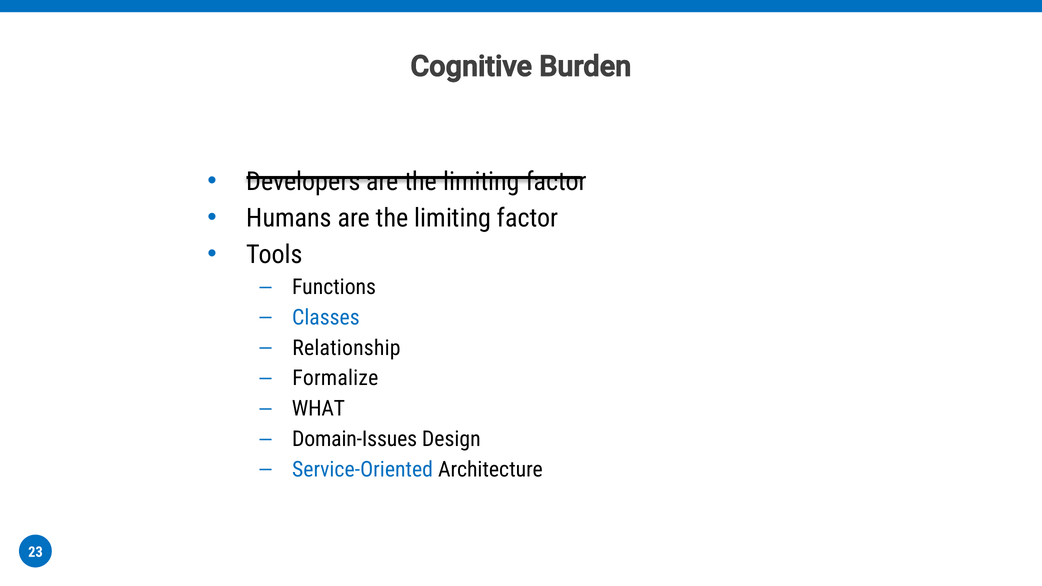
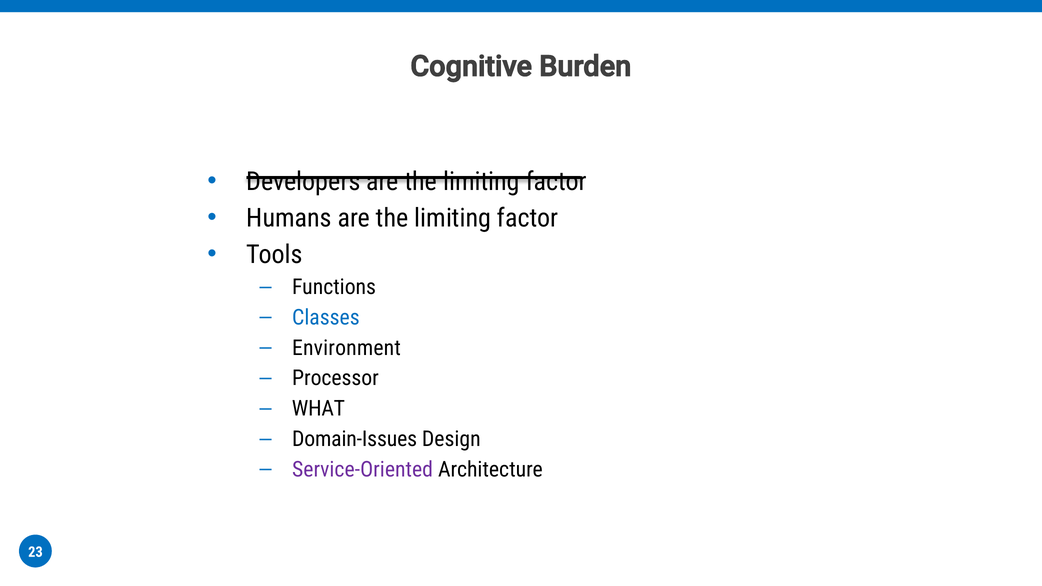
Relationship: Relationship -> Environment (346, 348)
Formalize: Formalize -> Processor (335, 378)
Service-Oriented colour: blue -> purple (363, 470)
